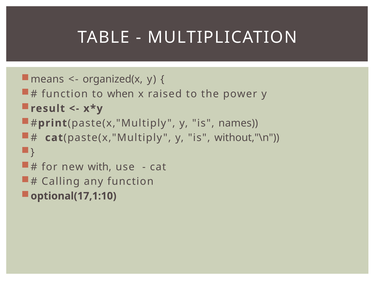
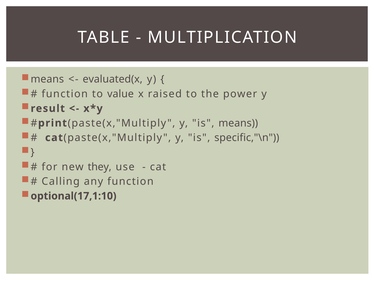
organized(x: organized(x -> evaluated(x (113, 79)
when: when -> value (120, 94)
is names: names -> means (238, 123)
without,"\n: without,"\n -> specific,"\n (247, 138)
with: with -> they (100, 167)
